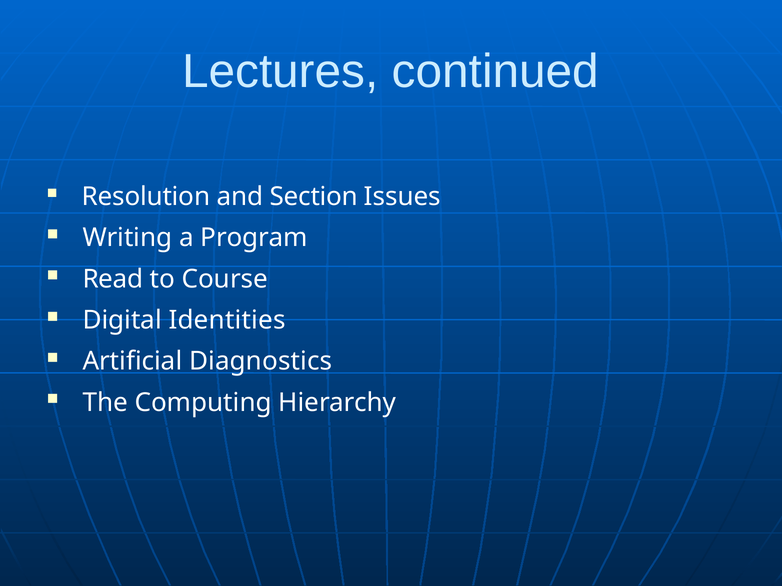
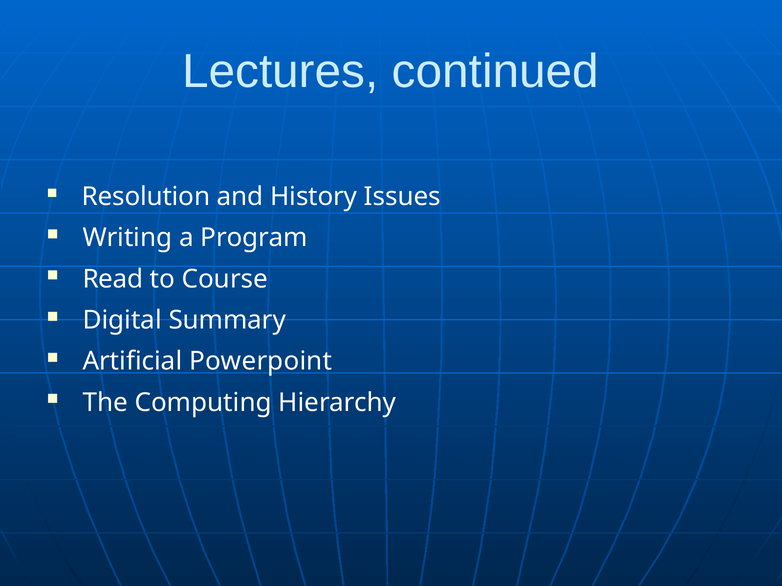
Section: Section -> History (314, 197)
Identities: Identities -> Summary (227, 320)
Diagnostics: Diagnostics -> Powerpoint (261, 362)
